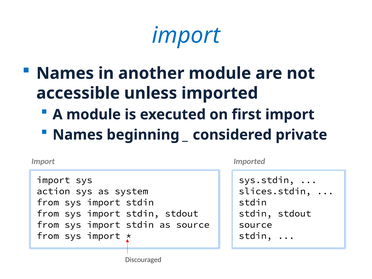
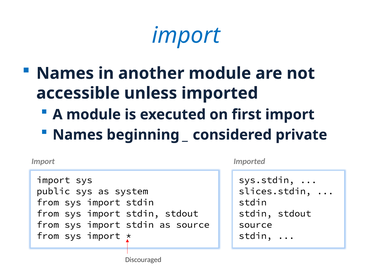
action: action -> public (53, 191)
